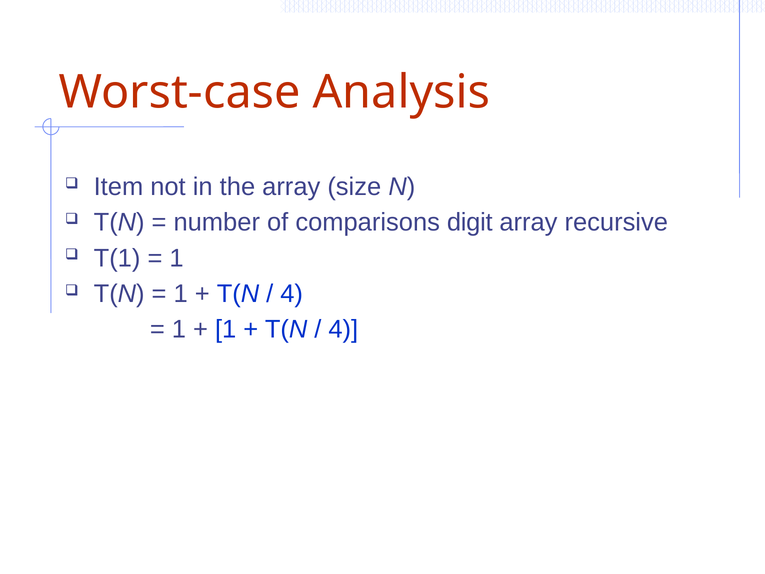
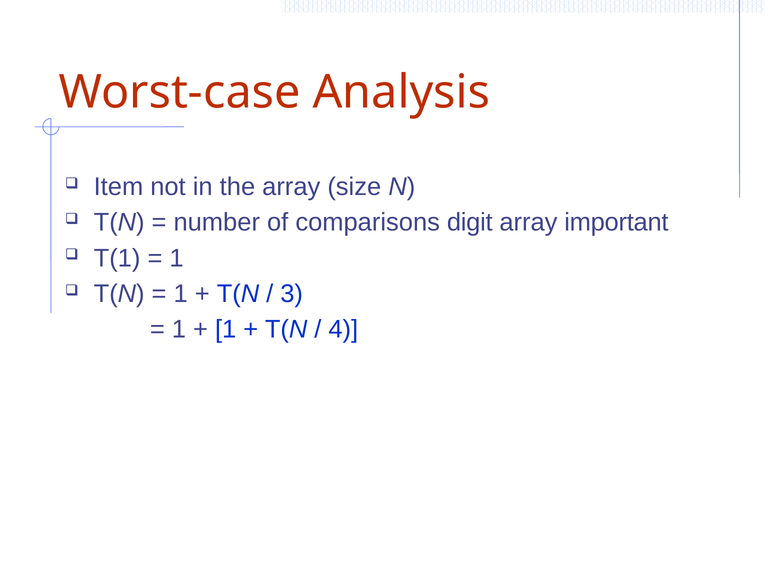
recursive: recursive -> important (616, 222)
4: 4 -> 3 (292, 294)
